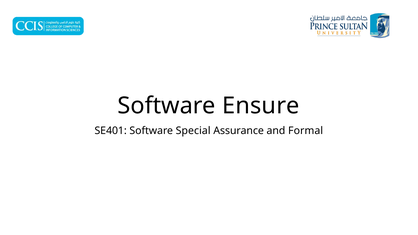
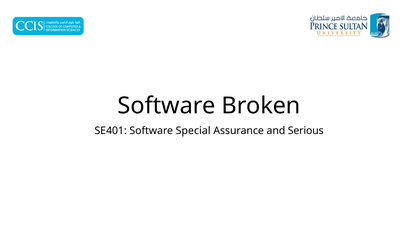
Ensure: Ensure -> Broken (261, 106)
Formal: Formal -> Serious (306, 131)
